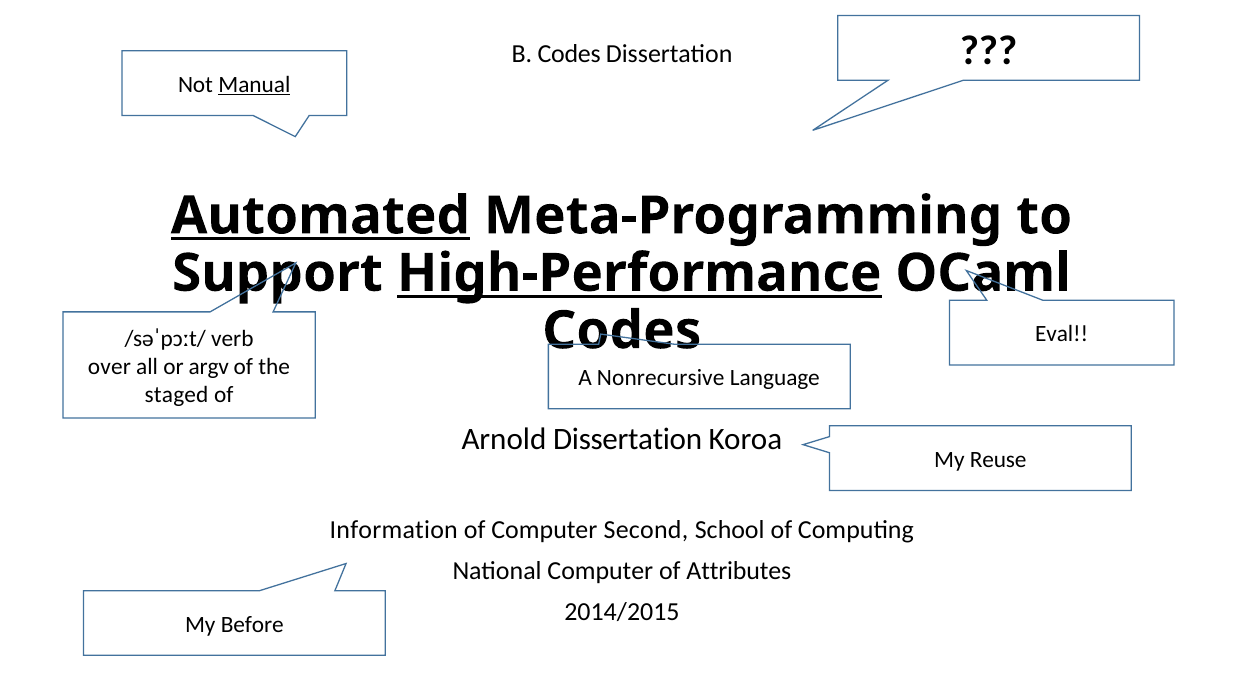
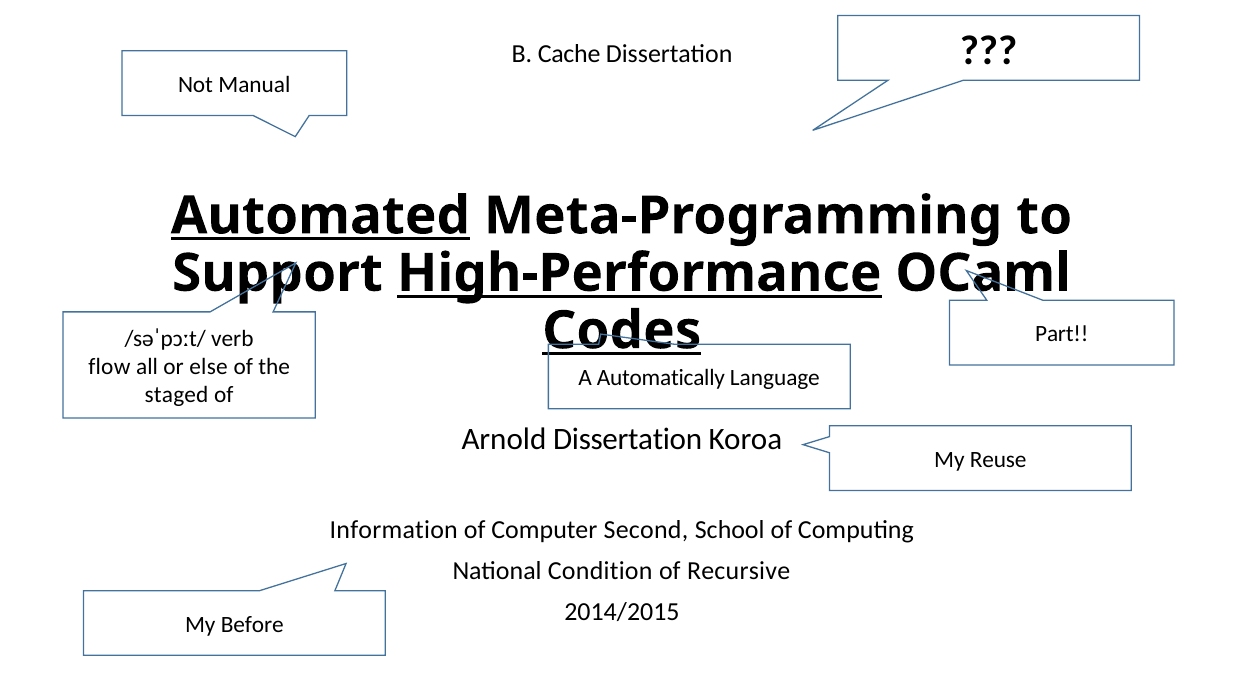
B Codes: Codes -> Cache (569, 54)
Manual underline: present -> none (254, 85)
Codes underline: none -> present (622, 331)
Eval: Eval -> Part (1062, 334)
over: over -> flow (109, 366)
argv: argv -> else (209, 366)
Nonrecursive: Nonrecursive -> Automatically (661, 378)
National Computer: Computer -> Condition (600, 570)
Attributes: Attributes -> Recursive (739, 570)
